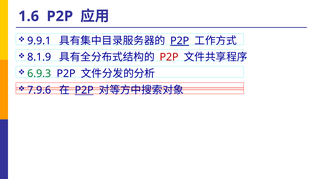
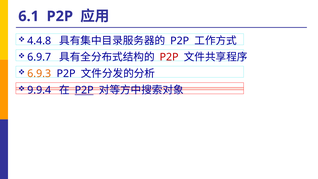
1.6: 1.6 -> 6.1 (29, 16)
9.9.1: 9.9.1 -> 4.4.8 (39, 41)
P2P underline: present -> none (180, 41)
8.1.9: 8.1.9 -> 6.9.7 (39, 57)
6.9.3 colour: green -> orange (39, 74)
7.9.6: 7.9.6 -> 9.9.4 (39, 90)
